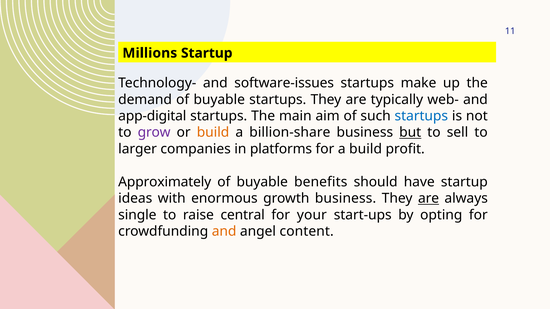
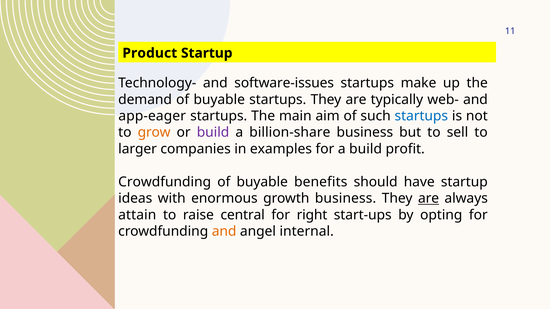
Millions: Millions -> Product (150, 53)
app-digital: app-digital -> app-eager (152, 116)
grow colour: purple -> orange (154, 133)
build colour: orange -> purple (213, 133)
but underline: present -> none (410, 133)
platforms: platforms -> examples (281, 149)
Approximately: Approximately -> Crowdfunding (165, 182)
single: single -> attain (137, 215)
your: your -> right (312, 215)
content: content -> internal (307, 232)
